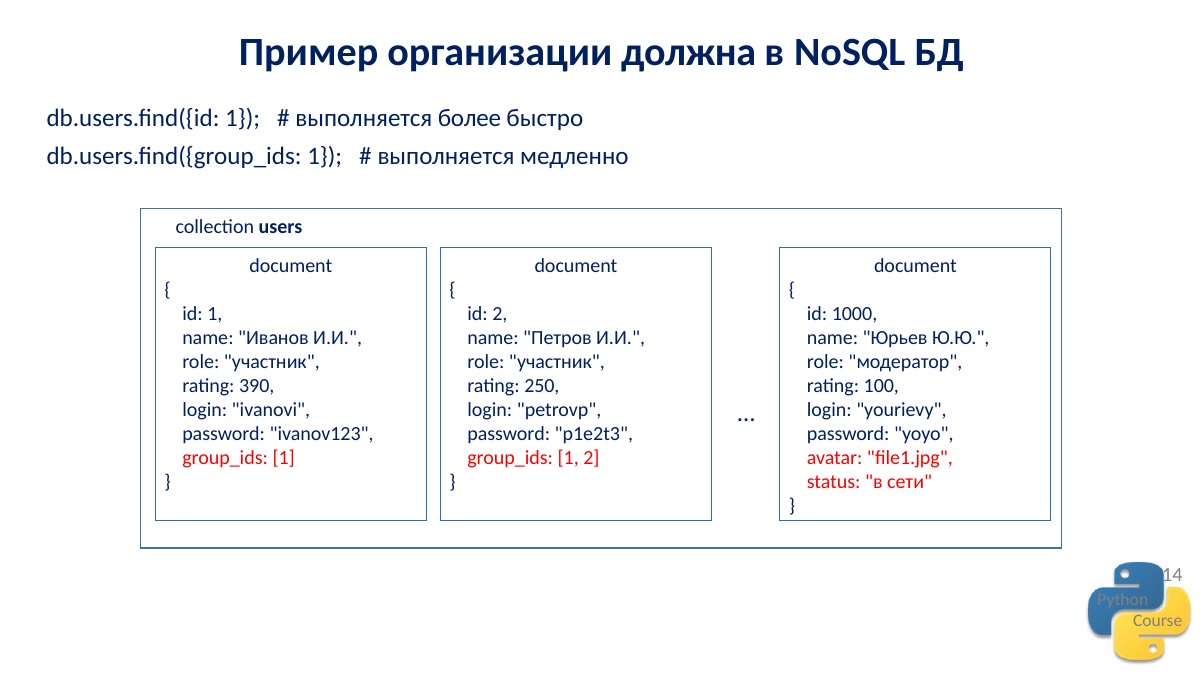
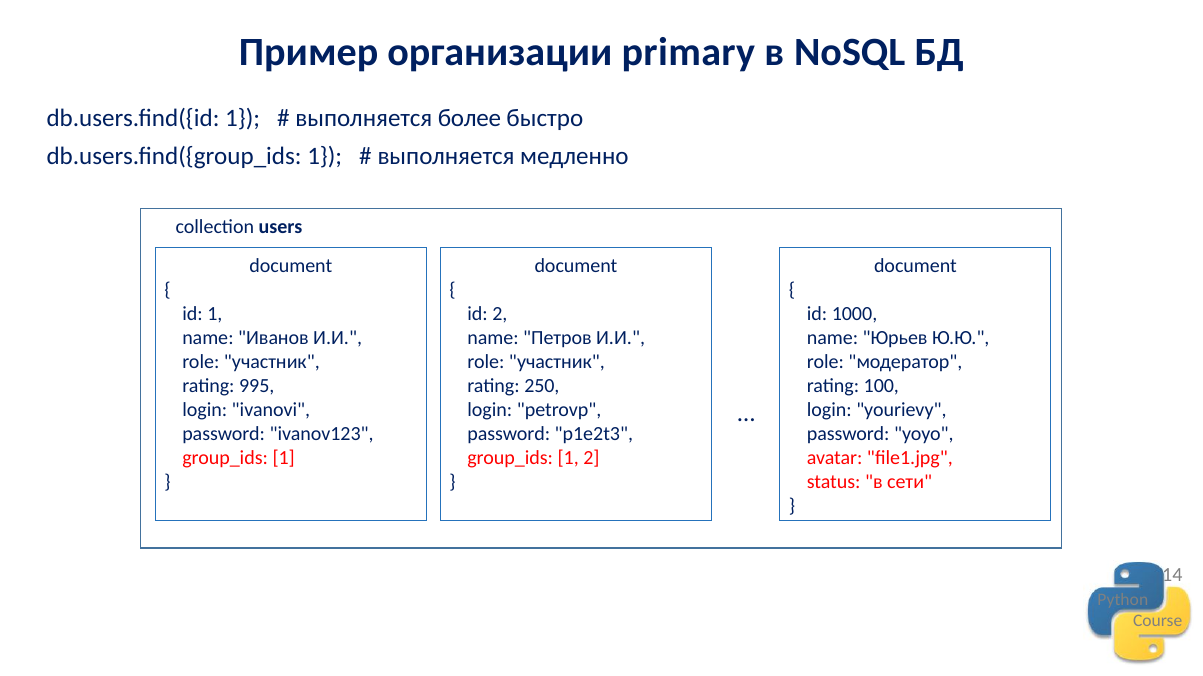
должна: должна -> primary (688, 52)
390: 390 -> 995 (257, 386)
